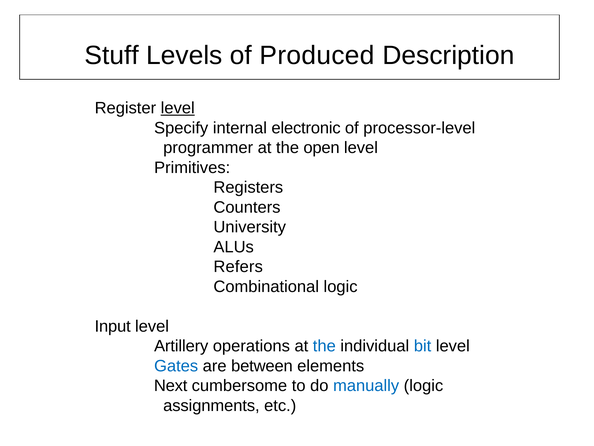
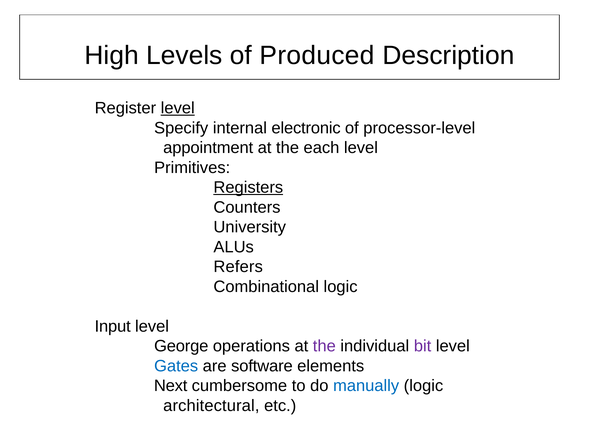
Stuff: Stuff -> High (112, 55)
programmer: programmer -> appointment (208, 148)
open: open -> each (321, 148)
Registers underline: none -> present (248, 187)
Artillery: Artillery -> George (181, 346)
the colour: blue -> purple (324, 346)
bit colour: blue -> purple (423, 346)
between: between -> software (262, 366)
assignments: assignments -> architectural (211, 405)
